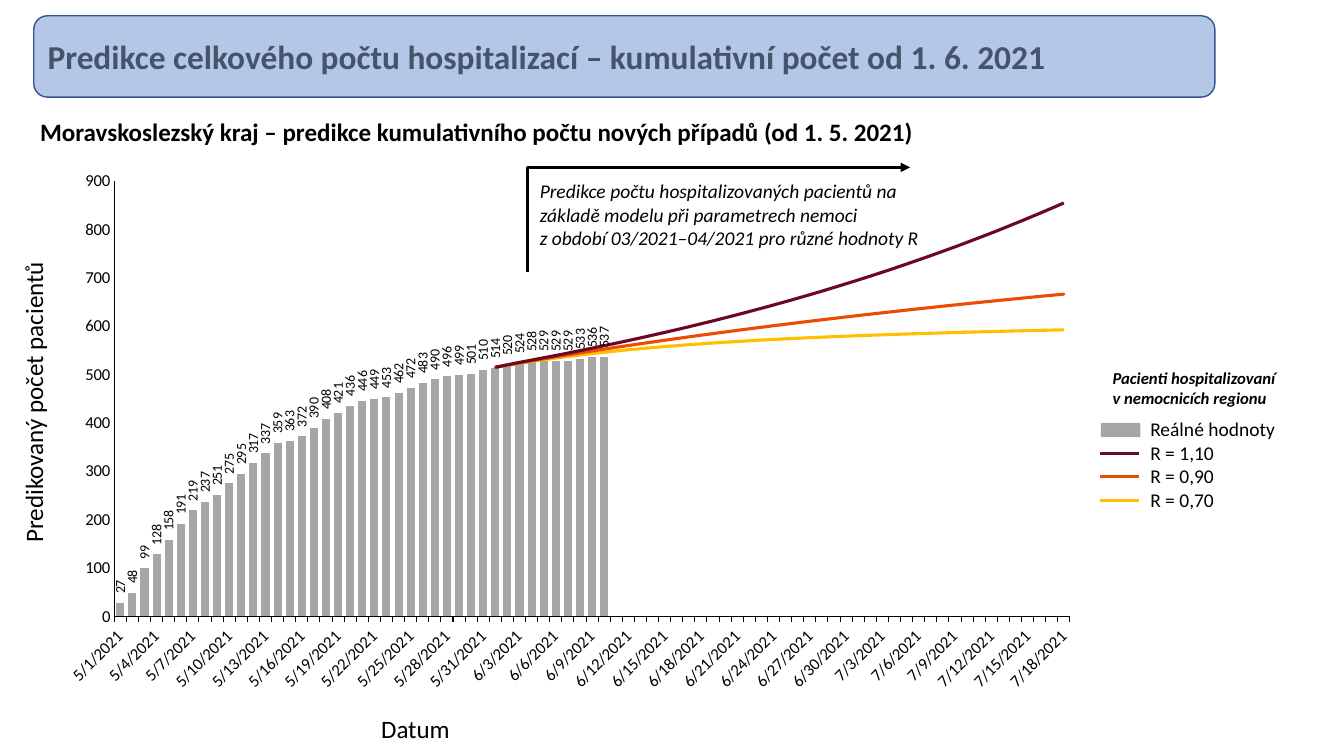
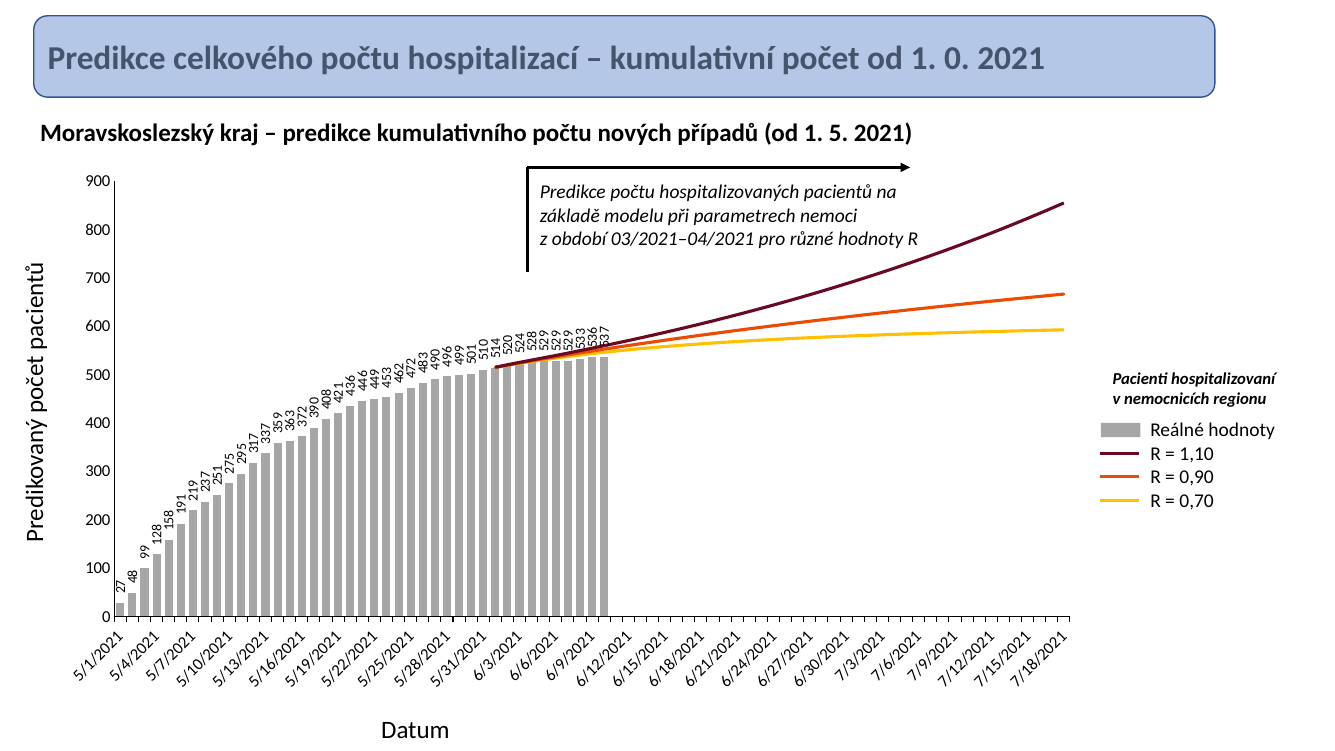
od 1 6: 6 -> 0 (957, 59)
